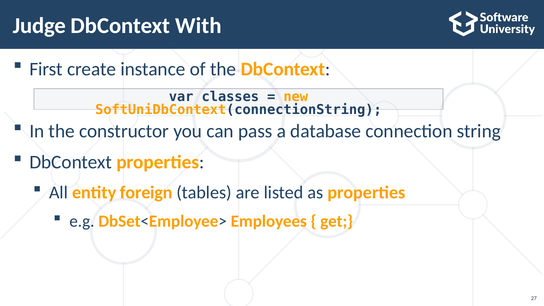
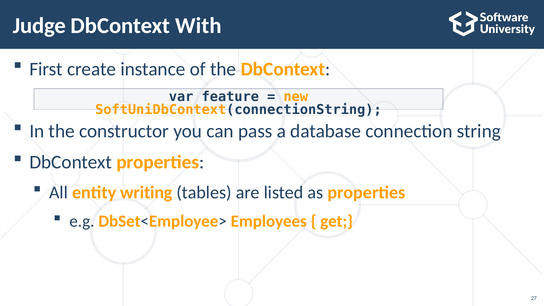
classes: classes -> feature (230, 97)
foreign: foreign -> writing (146, 192)
